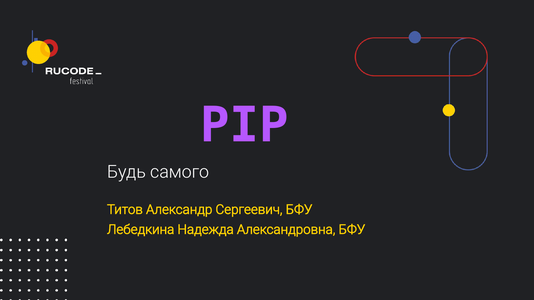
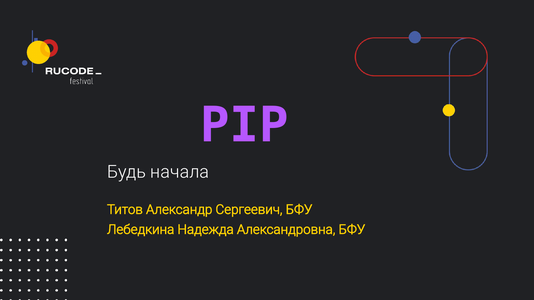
самого: самого -> начала (180, 172)
